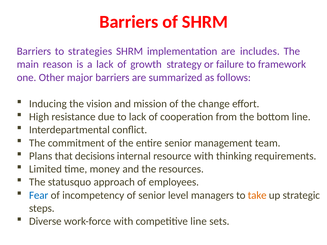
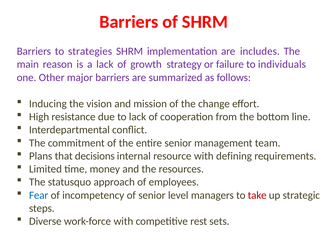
framework: framework -> individuals (282, 64)
thinking: thinking -> defining (234, 156)
take colour: orange -> red (257, 195)
competitive line: line -> rest (199, 222)
